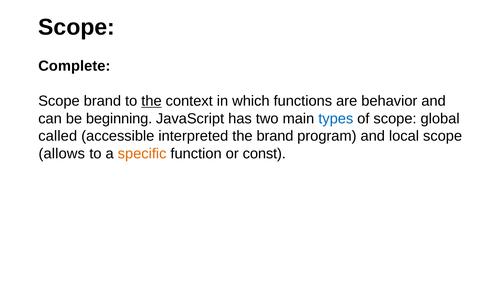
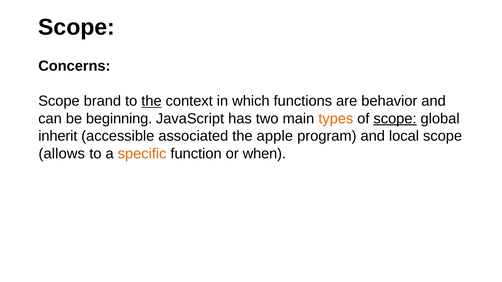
Complete: Complete -> Concerns (74, 66)
types colour: blue -> orange (336, 119)
scope underline: none -> present (395, 119)
called: called -> inherit (58, 136)
interpreted: interpreted -> associated (193, 136)
the brand: brand -> apple (275, 136)
const: const -> when (264, 154)
